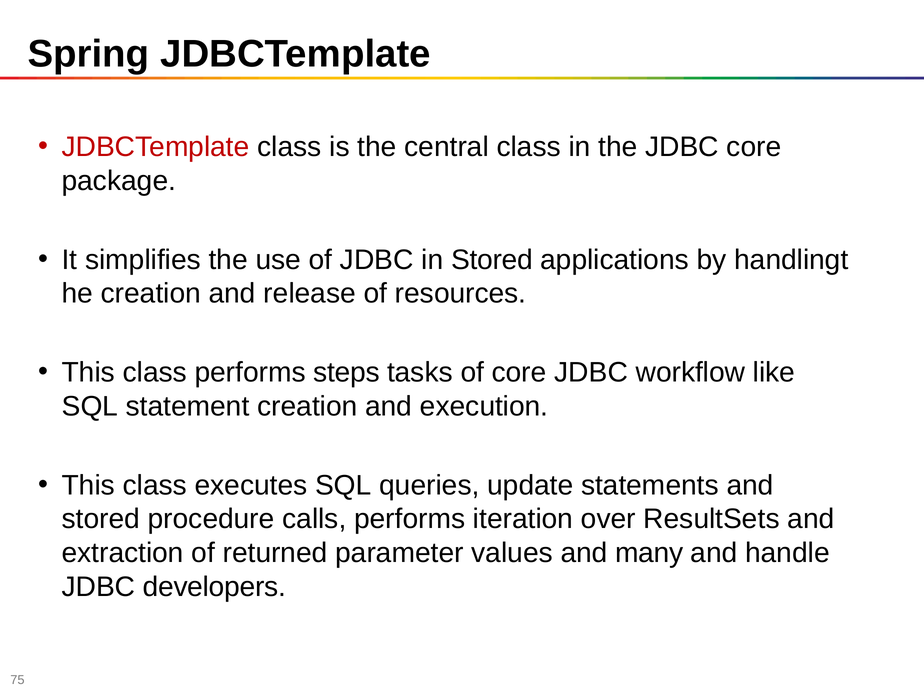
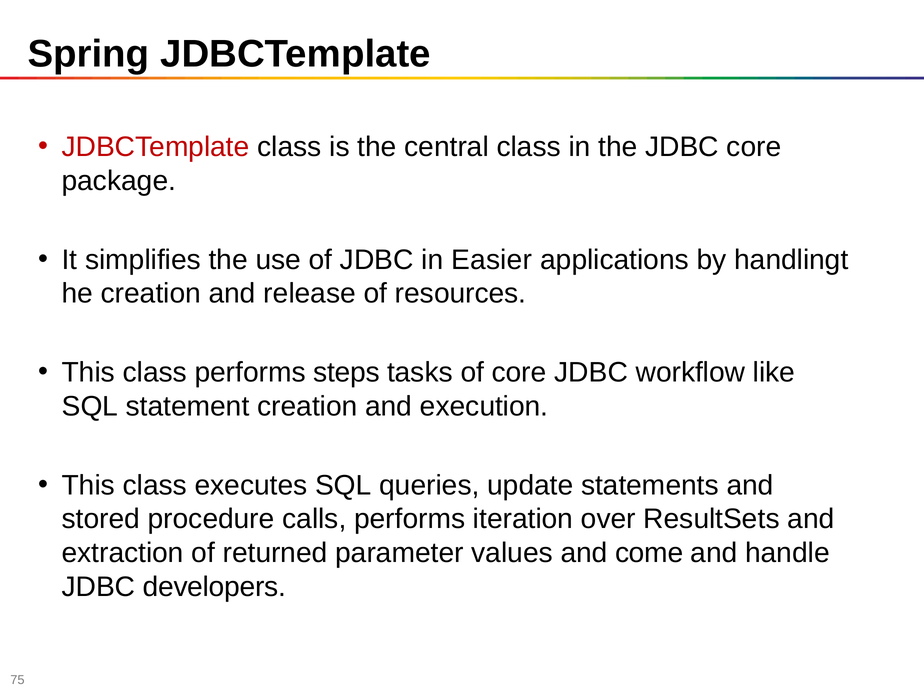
in Stored: Stored -> Easier (492, 260)
many: many -> come (649, 553)
